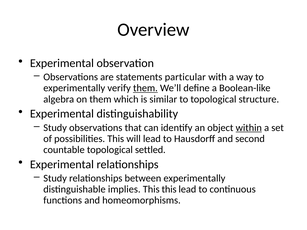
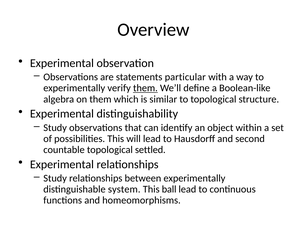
within underline: present -> none (249, 128)
implies: implies -> system (124, 190)
This this: this -> ball (169, 190)
